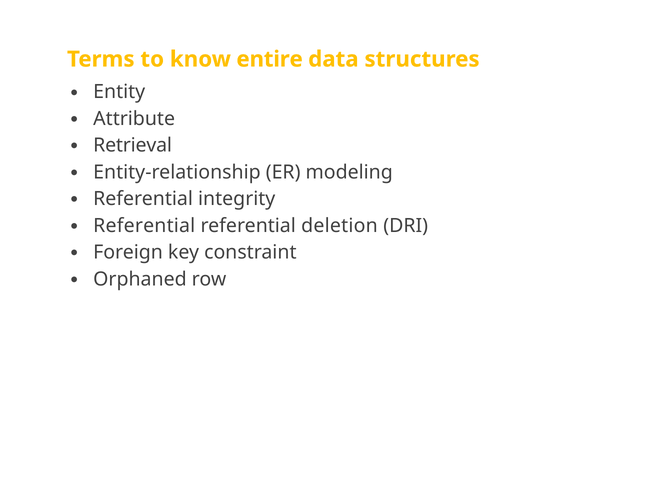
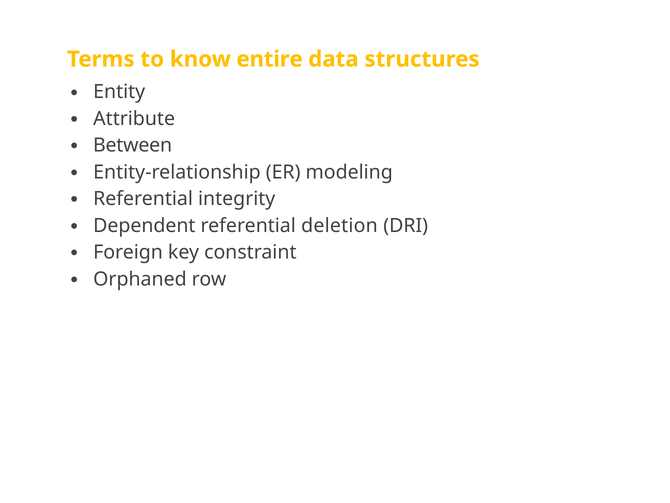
Retrieval: Retrieval -> Between (133, 145)
Referential: Referential -> Dependent (144, 225)
